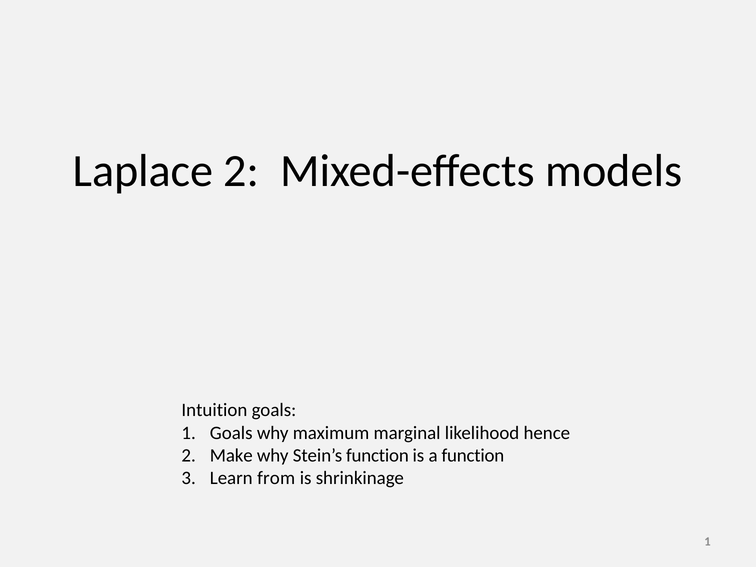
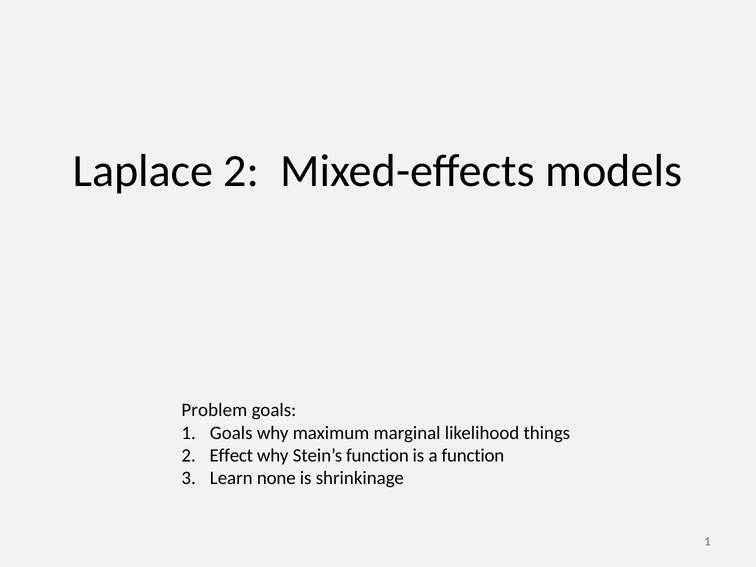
Intuition: Intuition -> Problem (214, 410)
hence: hence -> things (547, 433)
Make: Make -> Effect (231, 455)
from: from -> none (276, 478)
